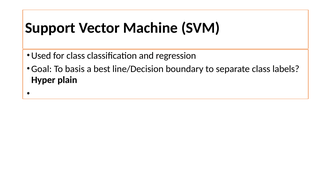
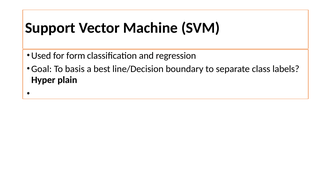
for class: class -> form (76, 56)
